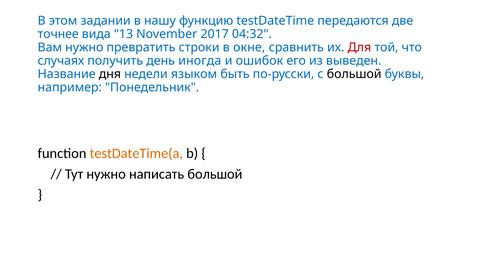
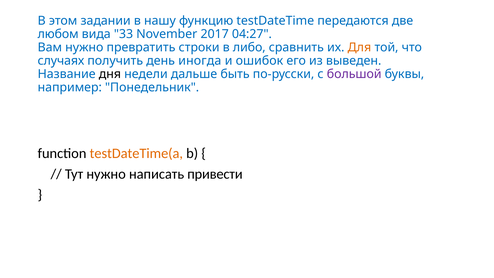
точнее: точнее -> любом (58, 34)
13: 13 -> 33 (124, 34)
04:32: 04:32 -> 04:27 (252, 34)
окне: окне -> либо (249, 47)
Для colour: red -> orange (359, 47)
языком: языком -> дальше (194, 74)
большой colour: black -> purple (354, 74)
написать большой: большой -> привести (215, 174)
